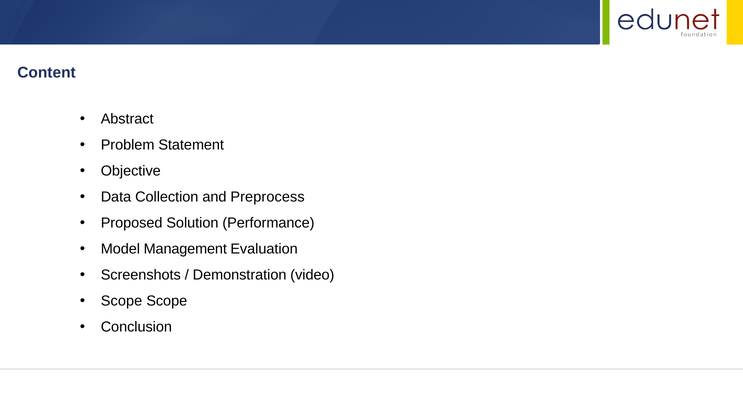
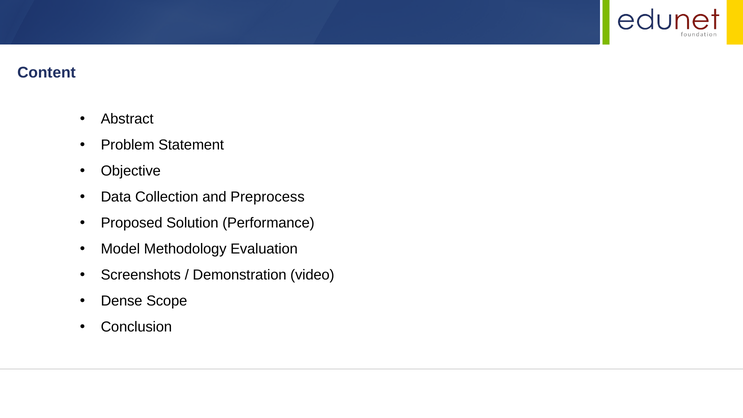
Management: Management -> Methodology (185, 249)
Scope: Scope -> Dense (122, 301)
